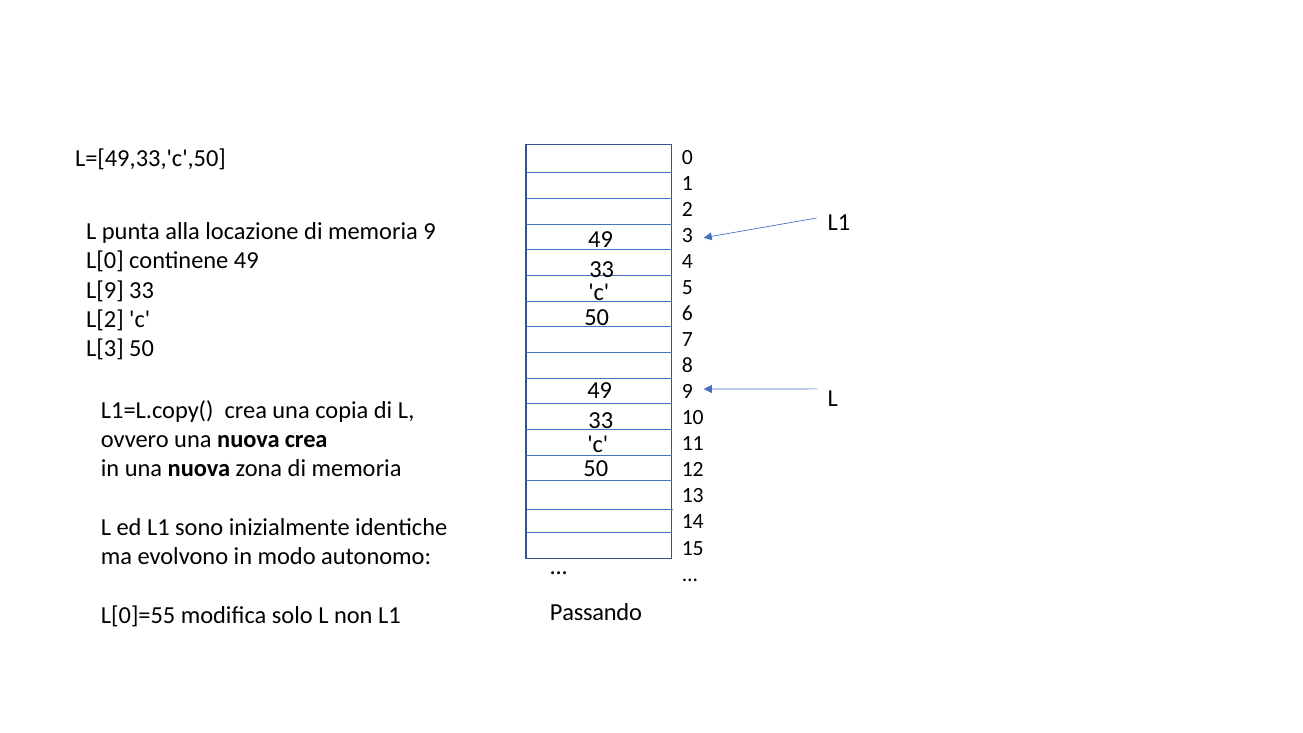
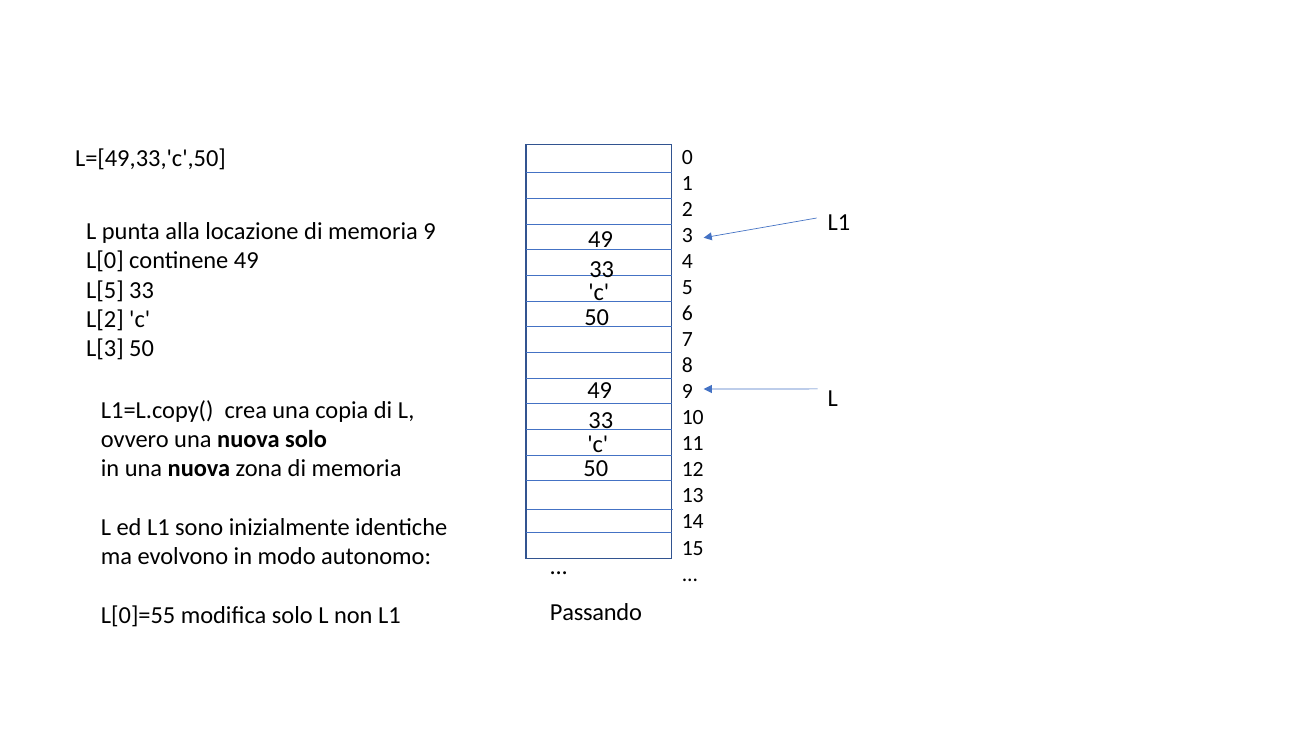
L[9: L[9 -> L[5 (105, 290)
nuova crea: crea -> solo (306, 439)
